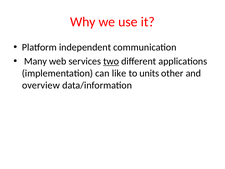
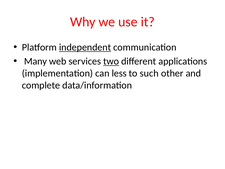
independent underline: none -> present (85, 47)
like: like -> less (119, 73)
units: units -> such (149, 73)
overview: overview -> complete (41, 85)
